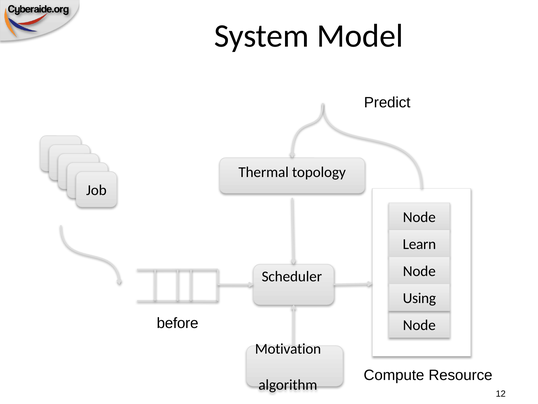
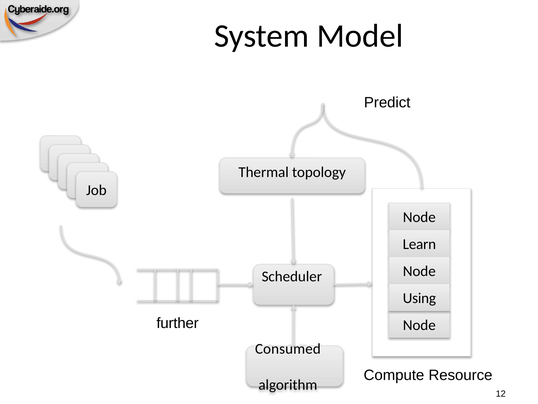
before: before -> further (178, 323)
Motivation: Motivation -> Consumed (288, 349)
